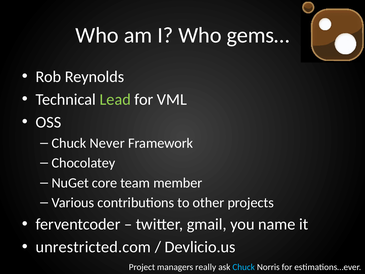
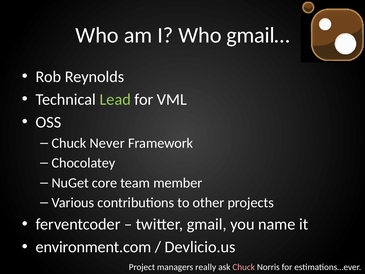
gems…: gems… -> gmail… (258, 35)
unrestricted.com: unrestricted.com -> environment.com (93, 247)
Chuck colour: light blue -> pink (244, 267)
